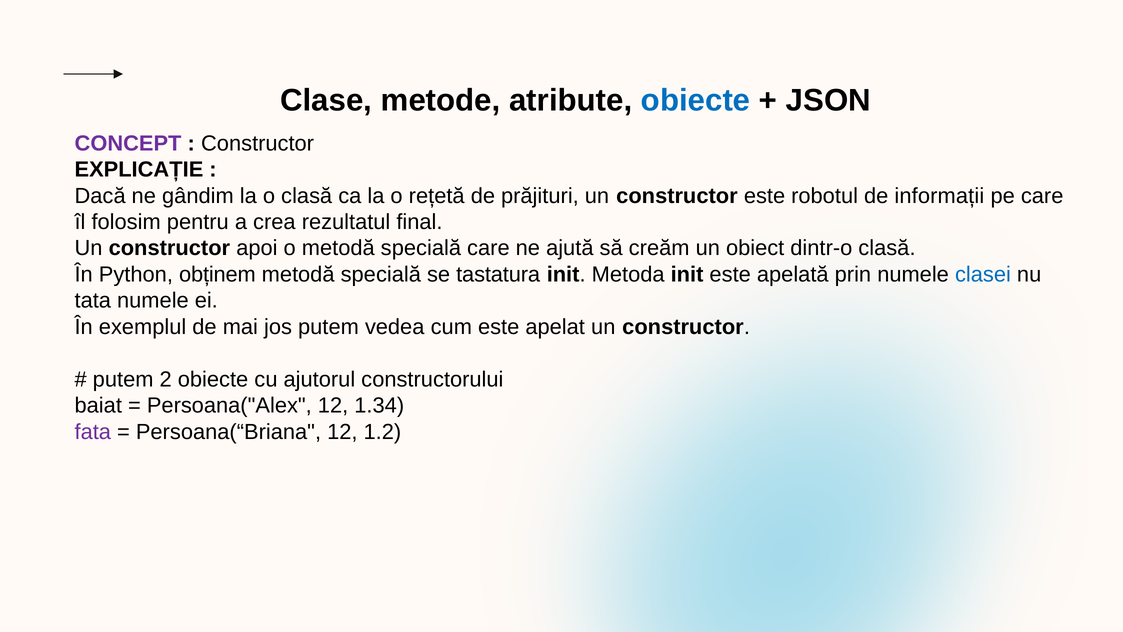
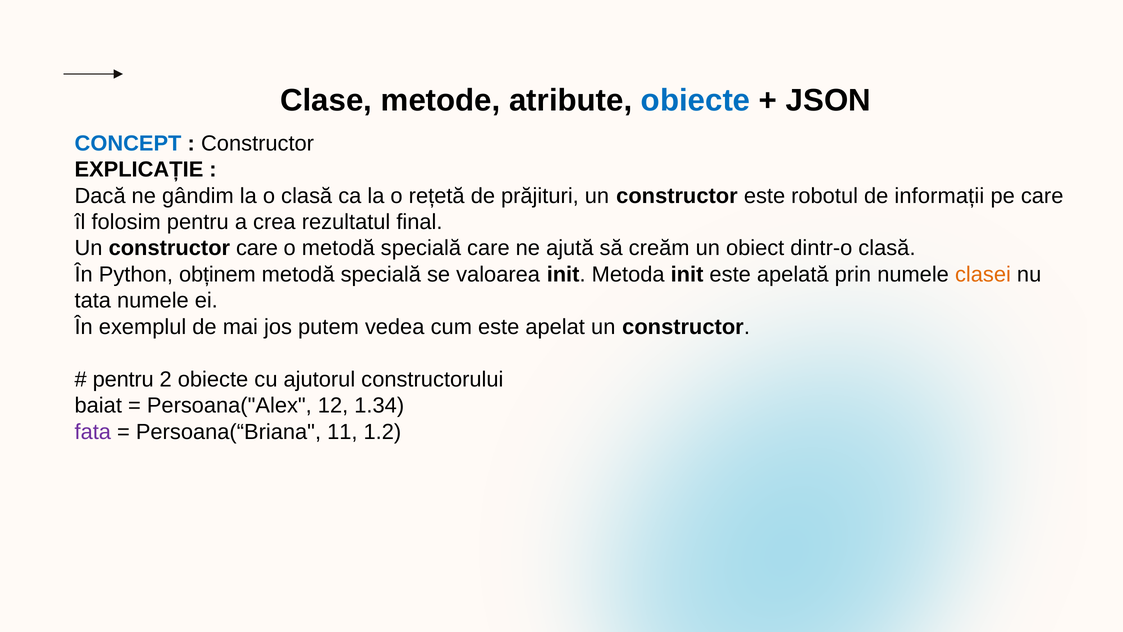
CONCEPT colour: purple -> blue (128, 143)
constructor apoi: apoi -> care (257, 248)
tastatura: tastatura -> valoarea (498, 274)
clasei colour: blue -> orange (983, 274)
putem: putem -> pentru (123, 379)
Persoana(“Briana 12: 12 -> 11 (342, 432)
